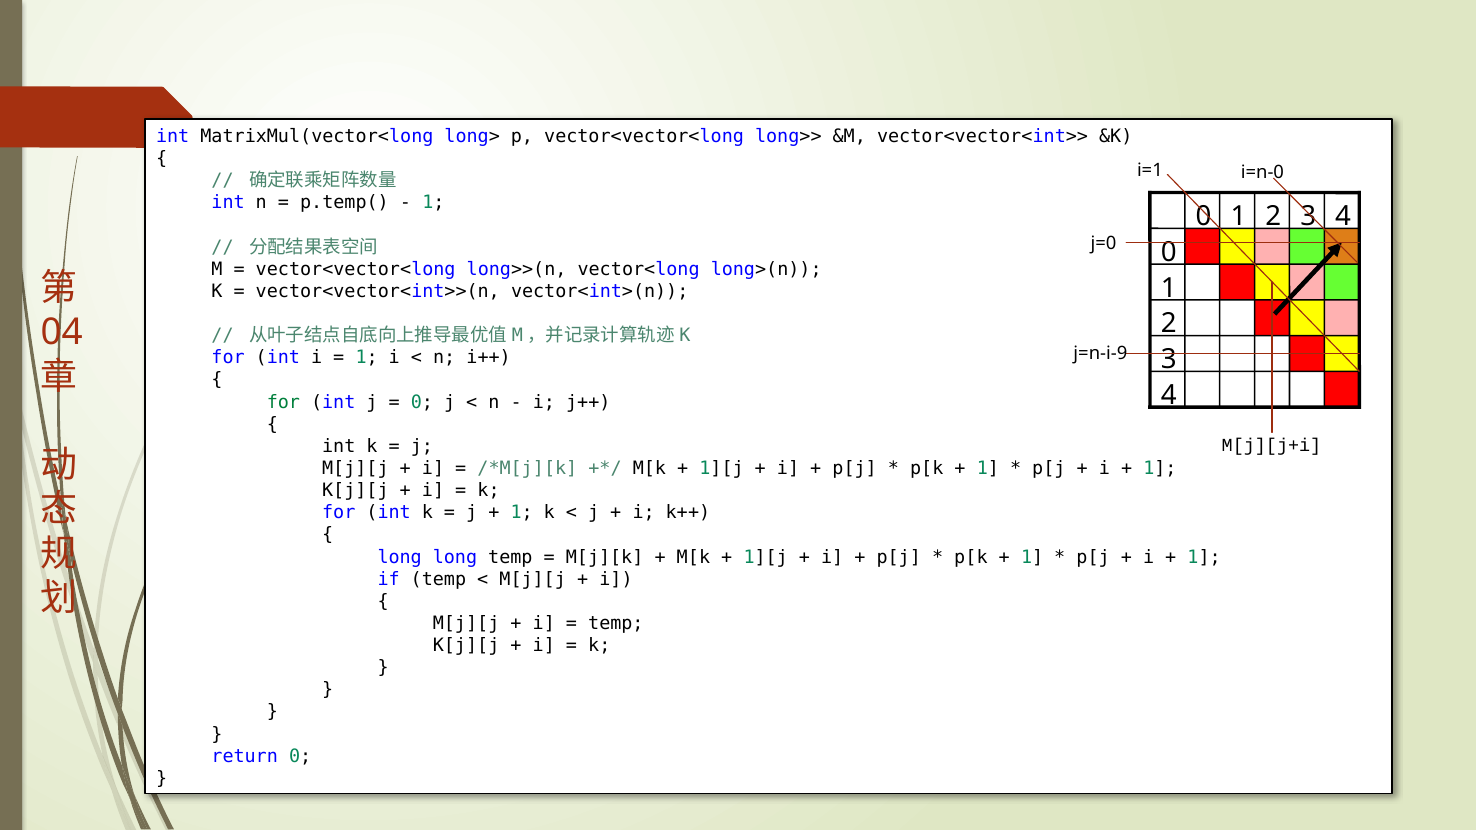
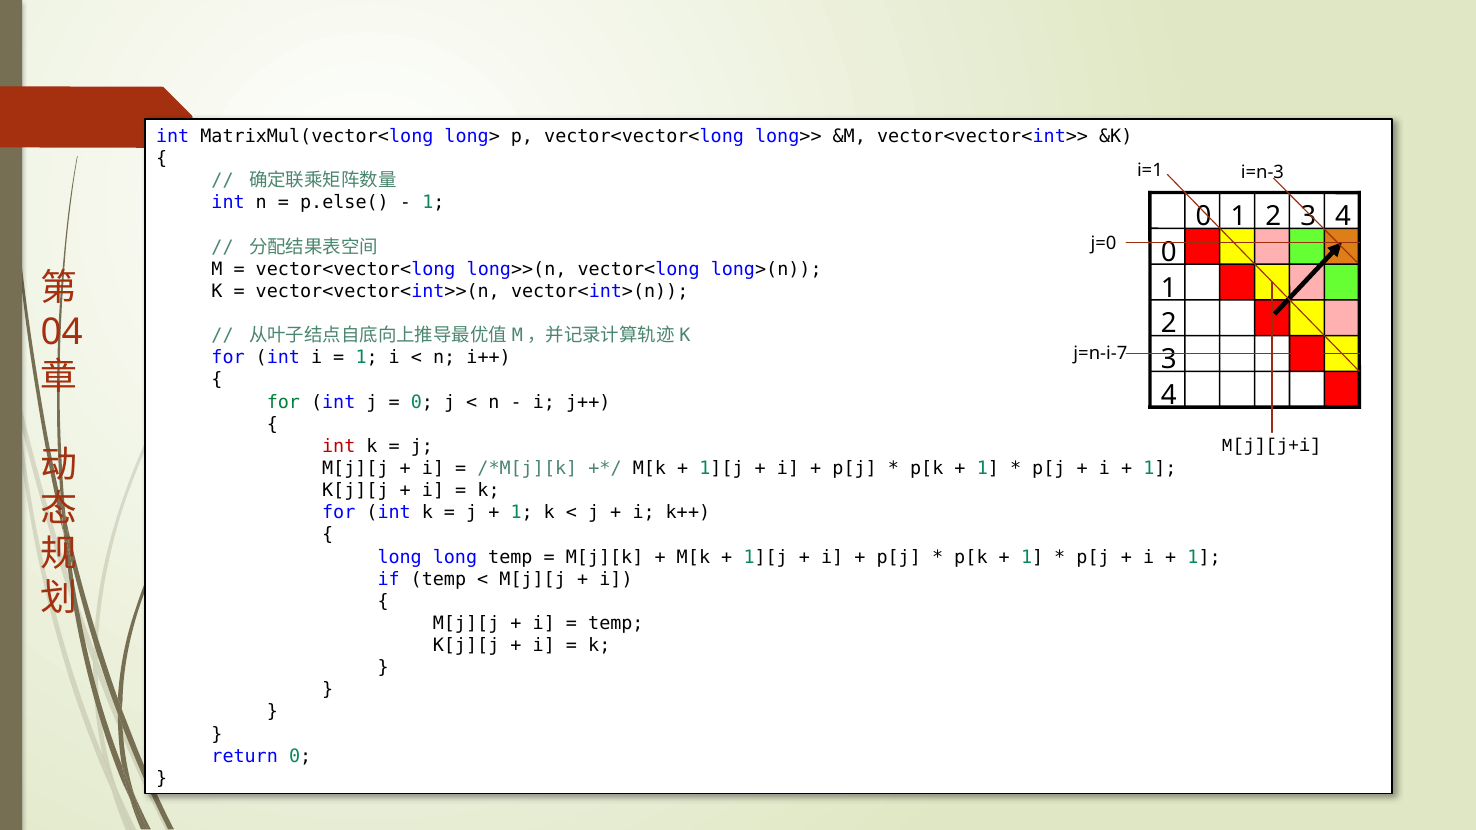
i=n-0: i=n-0 -> i=n-3 (1262, 173)
p.temp(: p.temp( -> p.else( (344, 203)
j=n-i-9: j=n-i-9 -> j=n-i-7 (1100, 353)
int colour: black -> red (339, 446)
